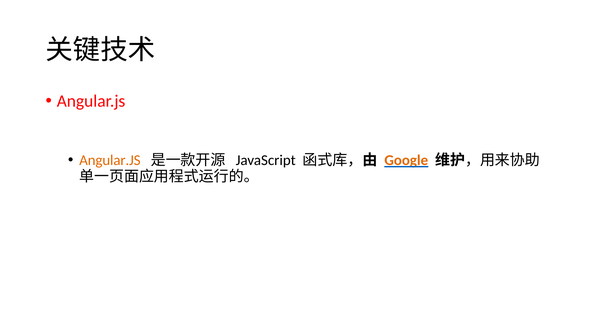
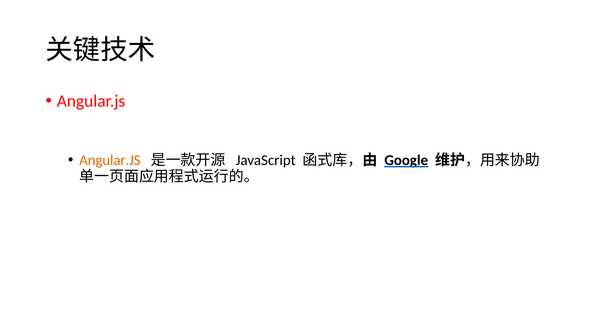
Google colour: orange -> black (406, 160)
